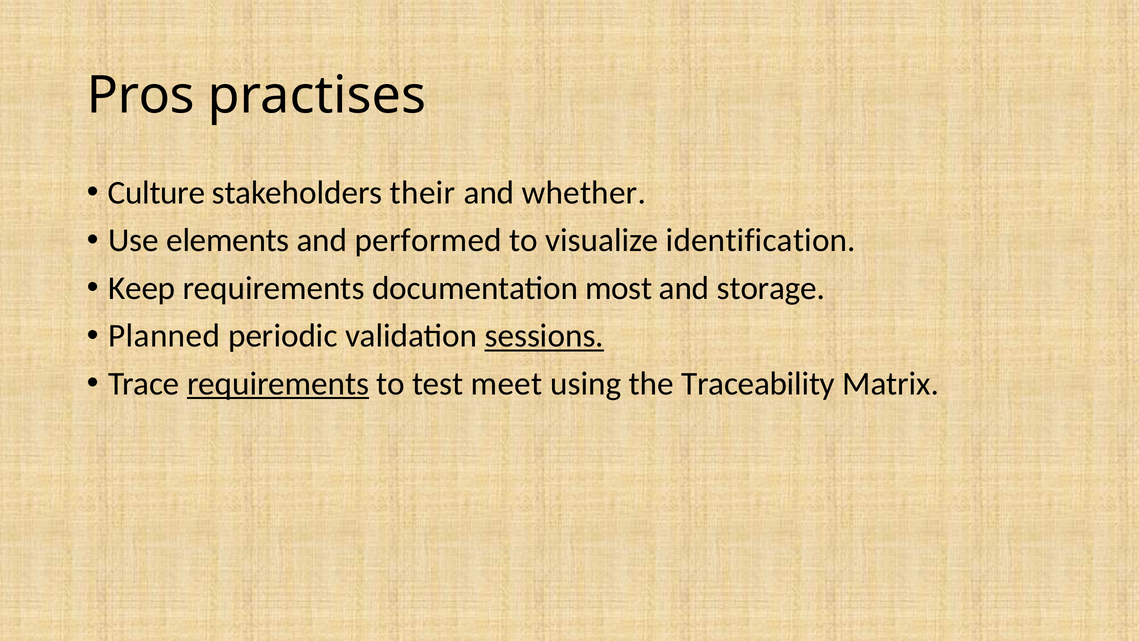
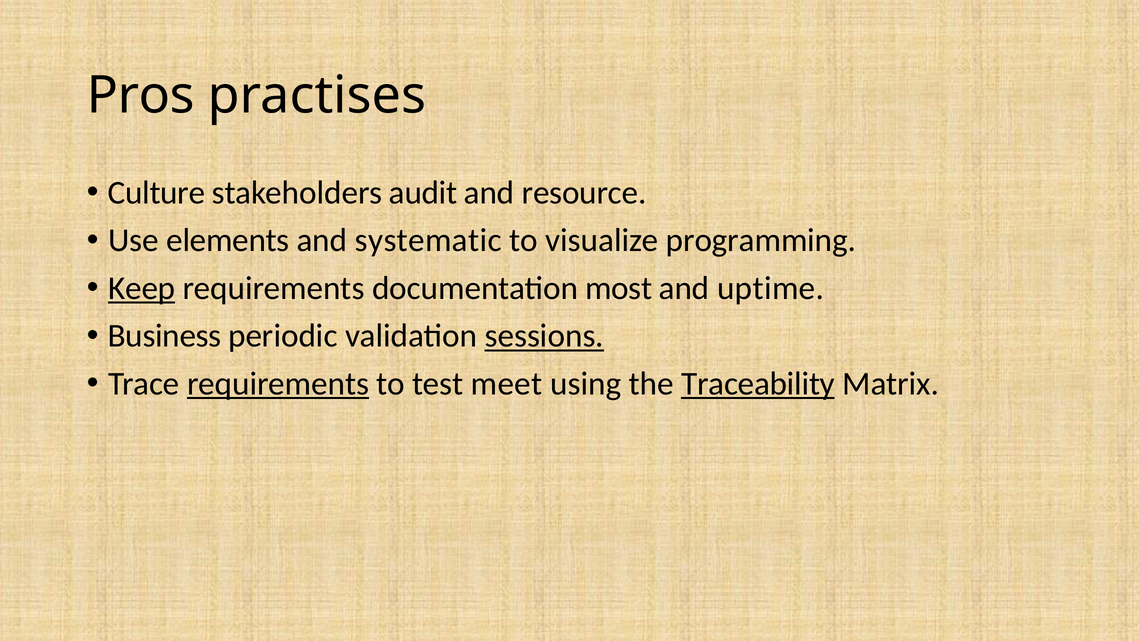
their: their -> audit (423, 193)
whether: whether -> resource (584, 193)
performed: performed -> systematic (428, 240)
identification: identification -> programming (761, 240)
Keep underline: none -> present (142, 288)
storage: storage -> uptime (771, 288)
Planned: Planned -> Business (165, 336)
Traceability underline: none -> present (758, 384)
